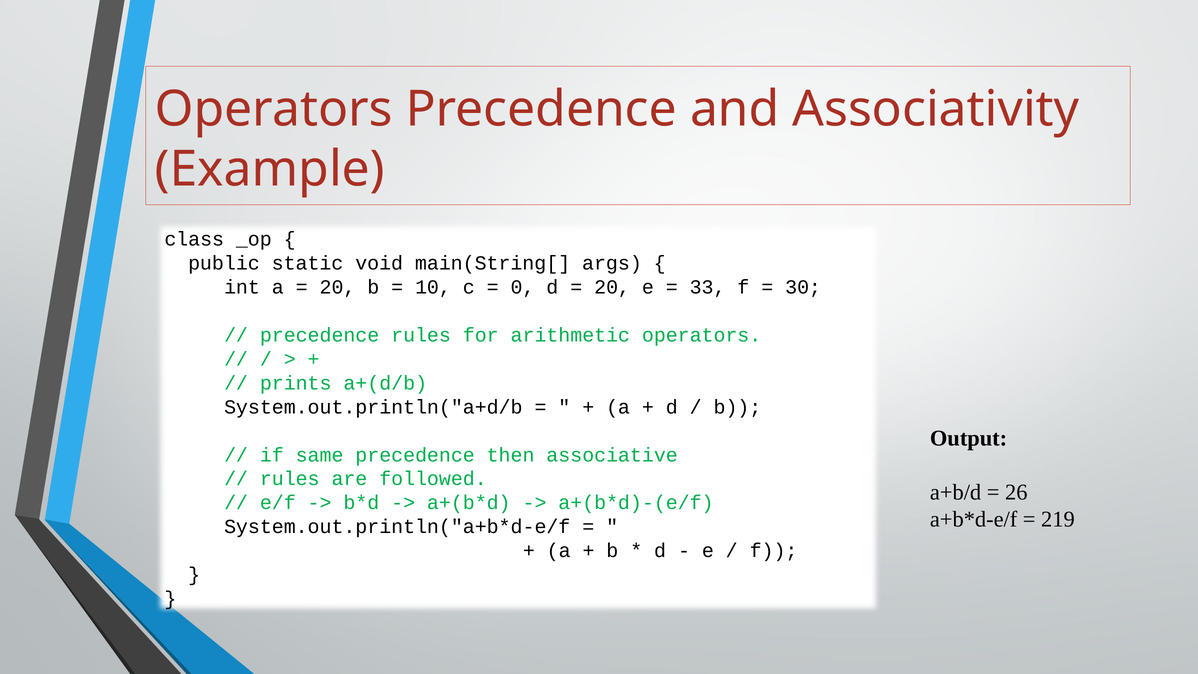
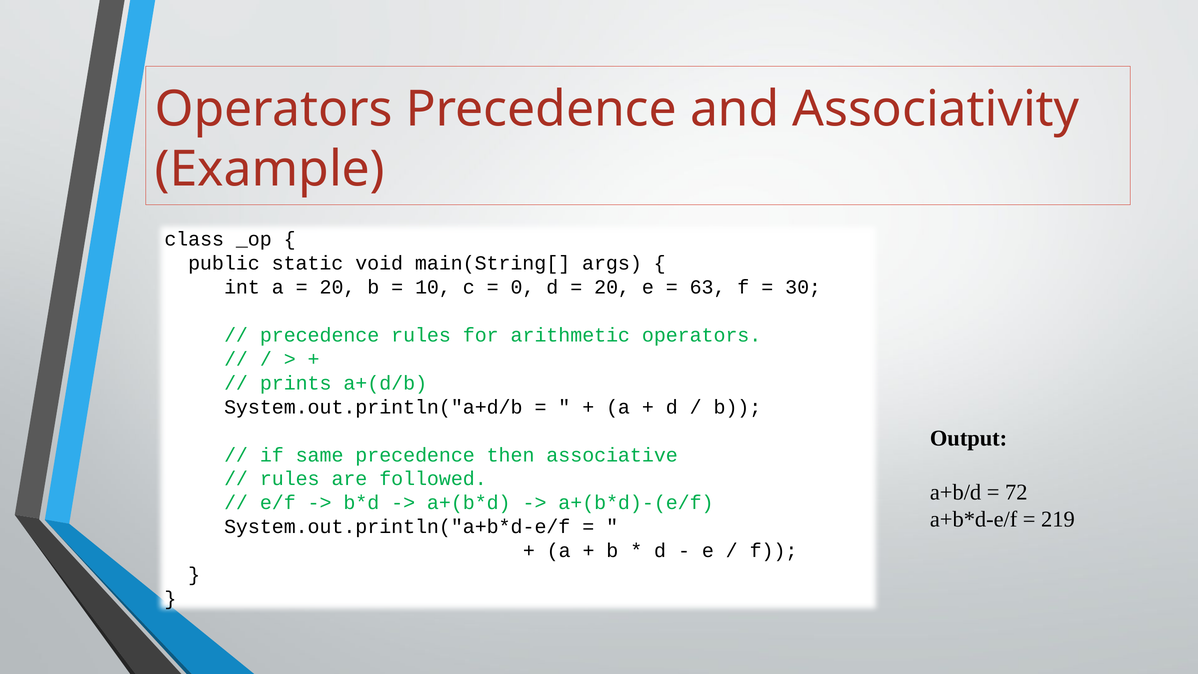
33: 33 -> 63 (708, 287)
26: 26 -> 72 (1016, 492)
